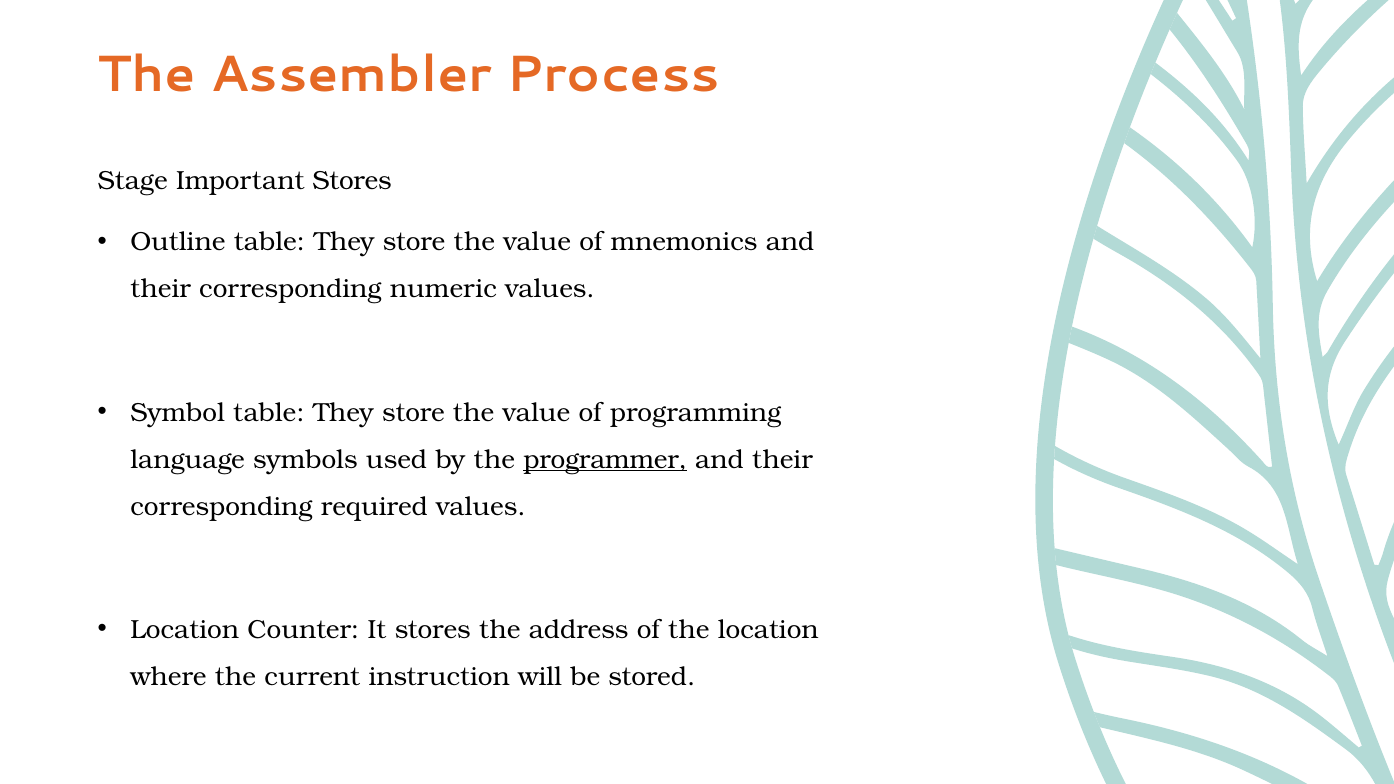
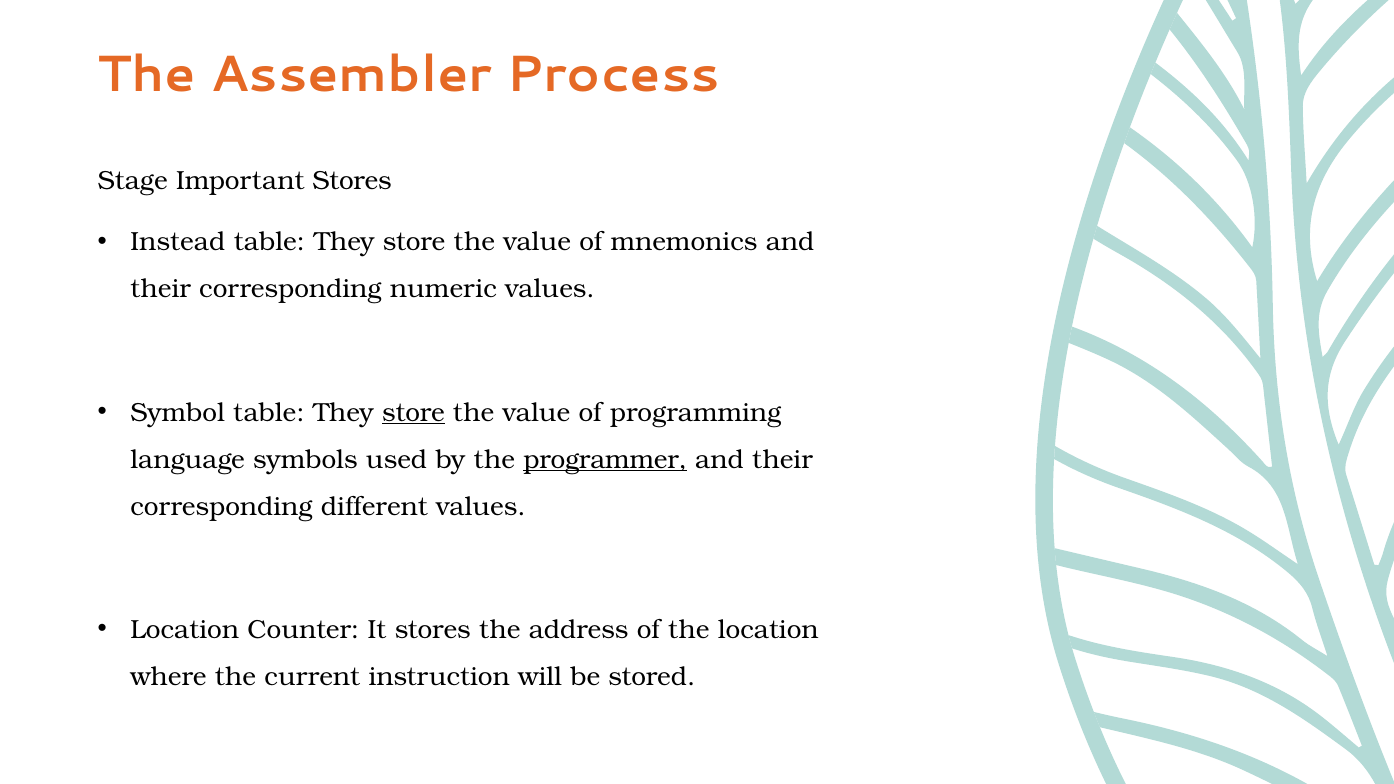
Outline: Outline -> Instead (178, 242)
store underline: none -> present (413, 412)
required: required -> different (374, 507)
